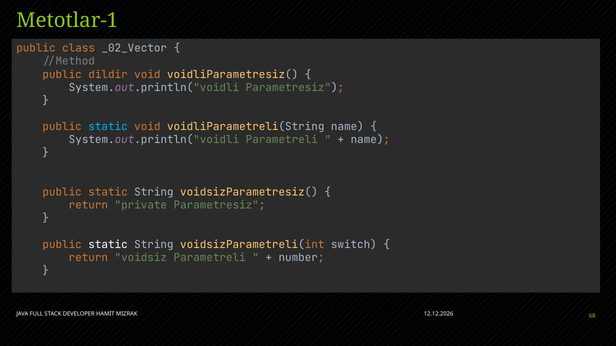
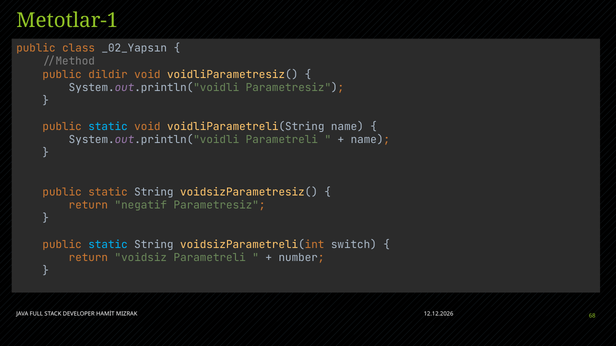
_02_Vector: _02_Vector -> _02_Yapsın (134, 48)
private: private -> negatif (141, 205)
static colour: white -> light blue (108, 245)
